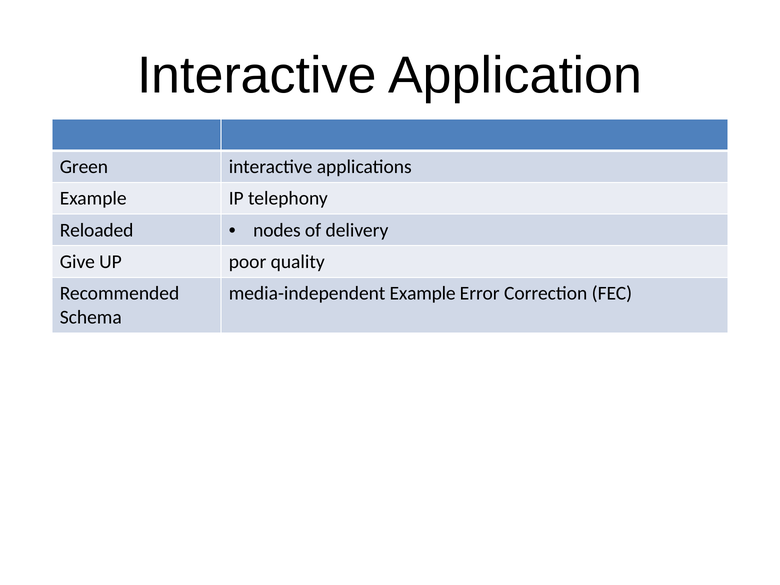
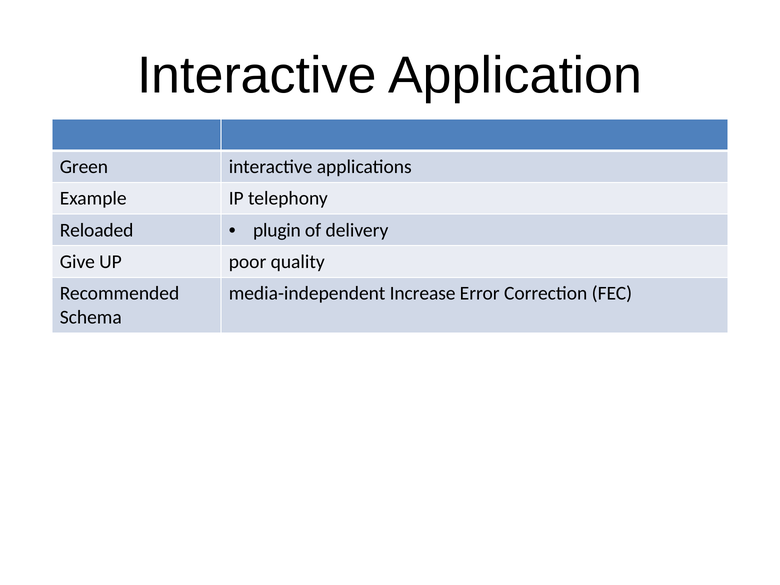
nodes: nodes -> plugin (277, 230)
media-independent Example: Example -> Increase (423, 293)
